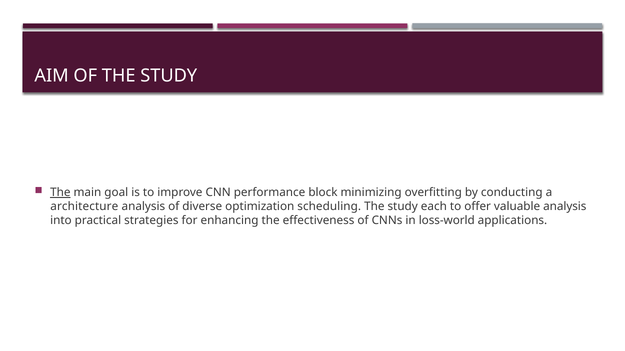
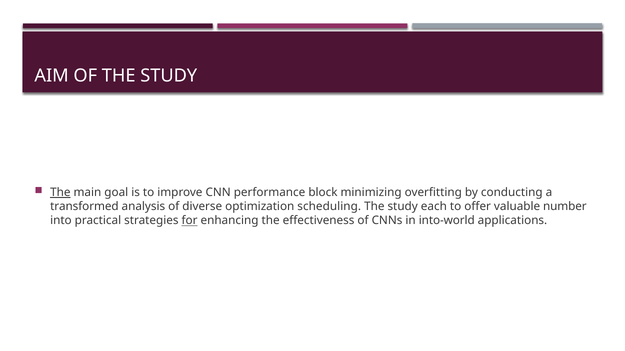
architecture: architecture -> transformed (84, 207)
valuable analysis: analysis -> number (565, 207)
for underline: none -> present (190, 221)
loss-world: loss-world -> into-world (447, 221)
